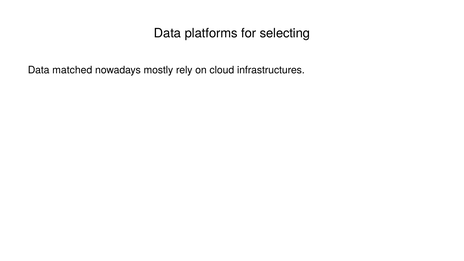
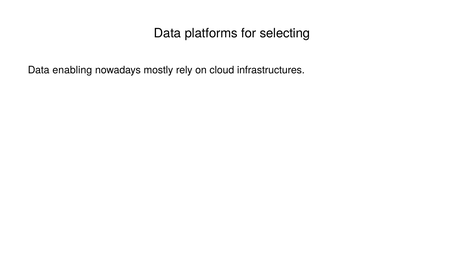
matched: matched -> enabling (72, 70)
